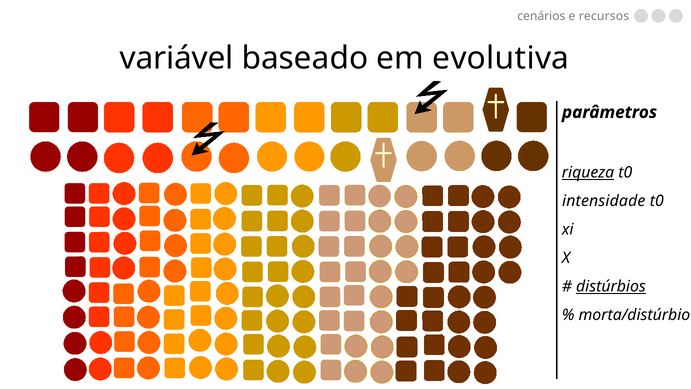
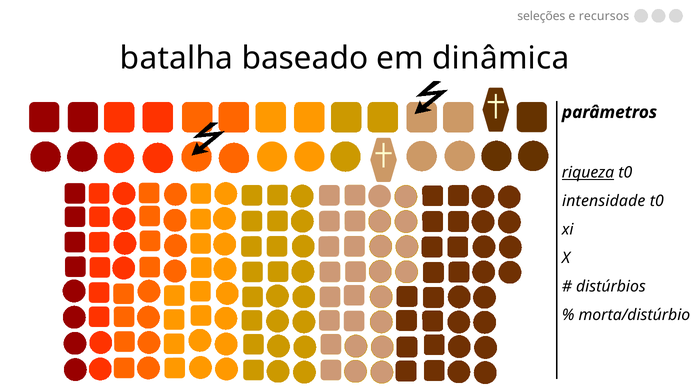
cenários: cenários -> seleções (541, 16)
variável: variável -> batalha (177, 58)
evolutiva: evolutiva -> dinâmica (501, 58)
distúrbios underline: present -> none (611, 286)
